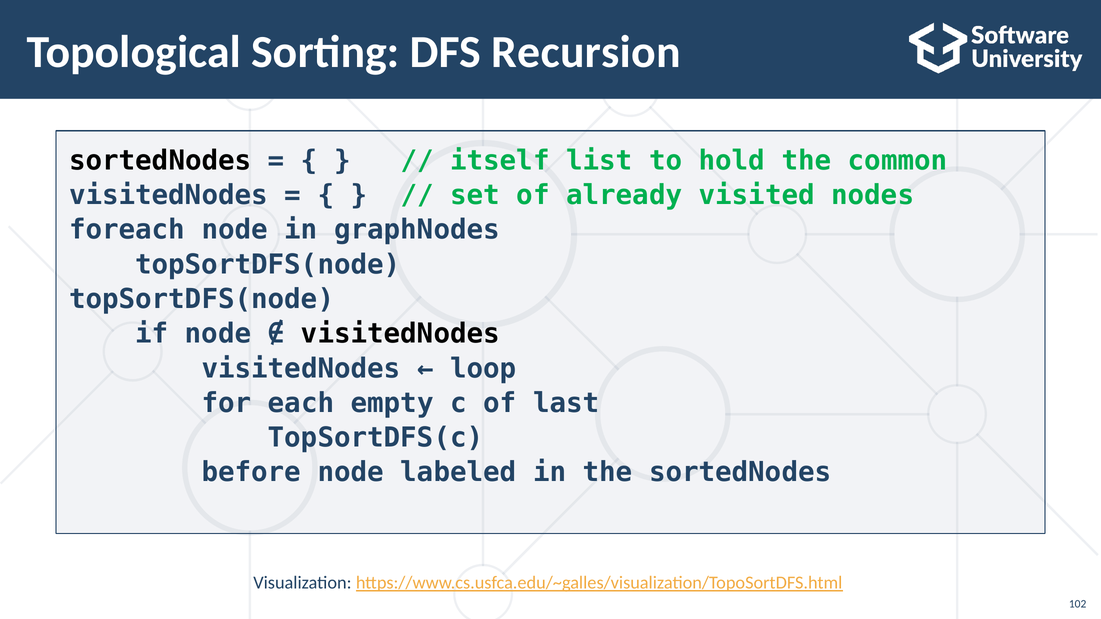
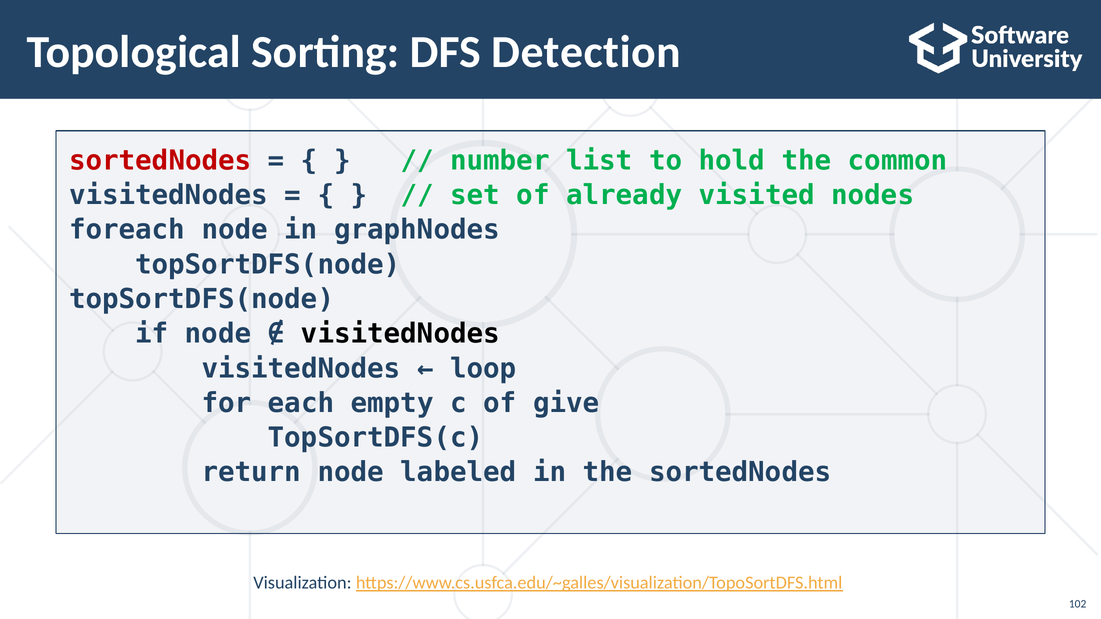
Recursion: Recursion -> Detection (586, 52)
sortedNodes colour: black -> red (160, 161)
itself: itself -> number (500, 161)
last: last -> give (566, 403)
before: before -> return (251, 473)
